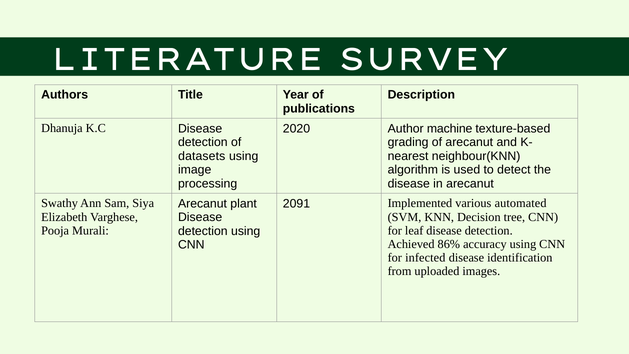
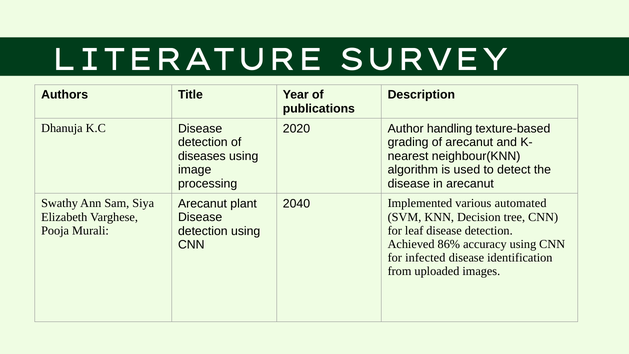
machine: machine -> handling (450, 129)
datasets: datasets -> diseases (202, 156)
2091: 2091 -> 2040 (296, 204)
